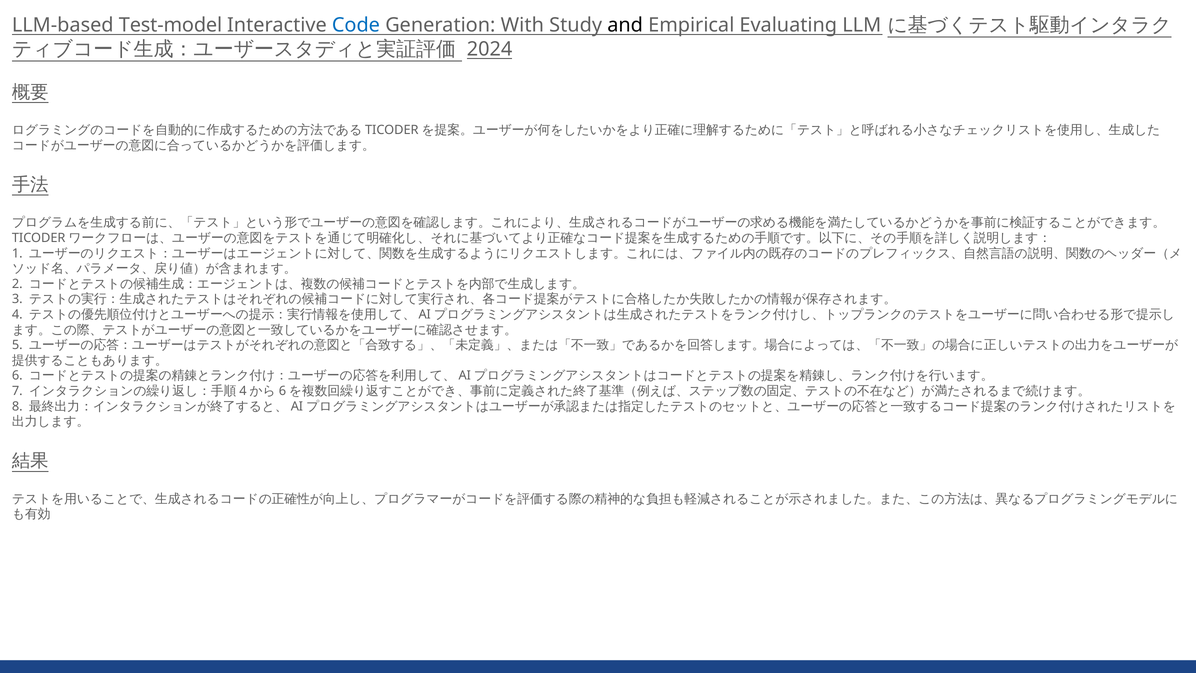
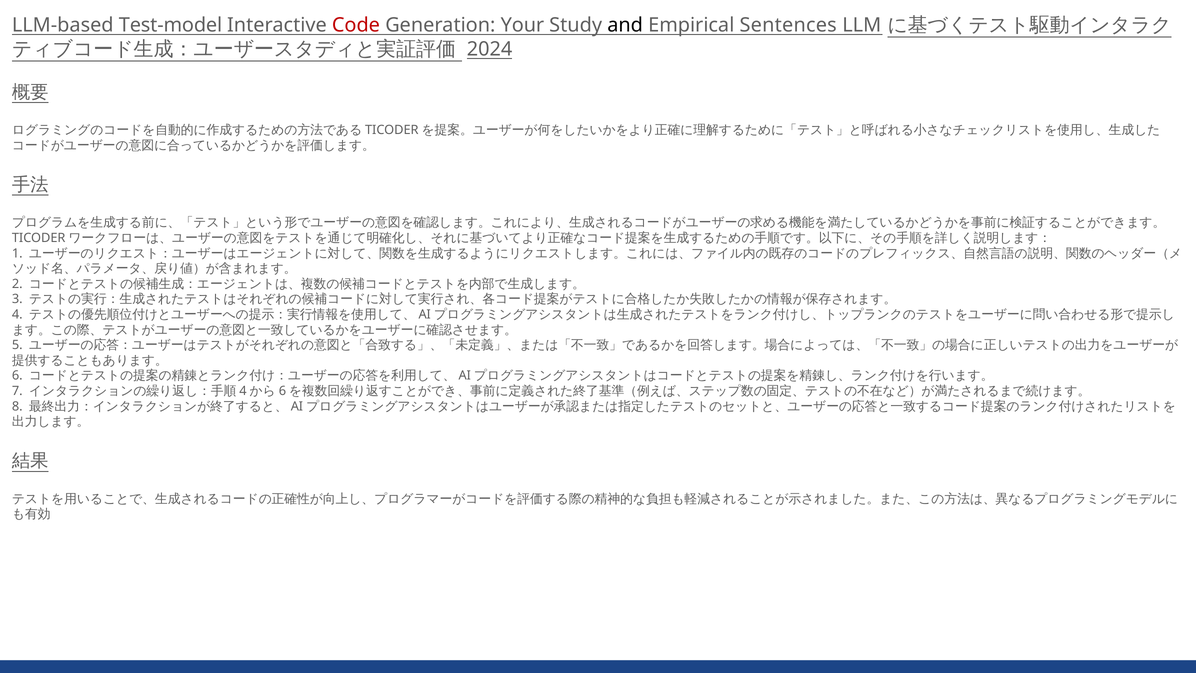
Code colour: blue -> red (356, 25)
With: With -> Your (522, 25)
Evaluating: Evaluating -> Sentences (788, 25)
